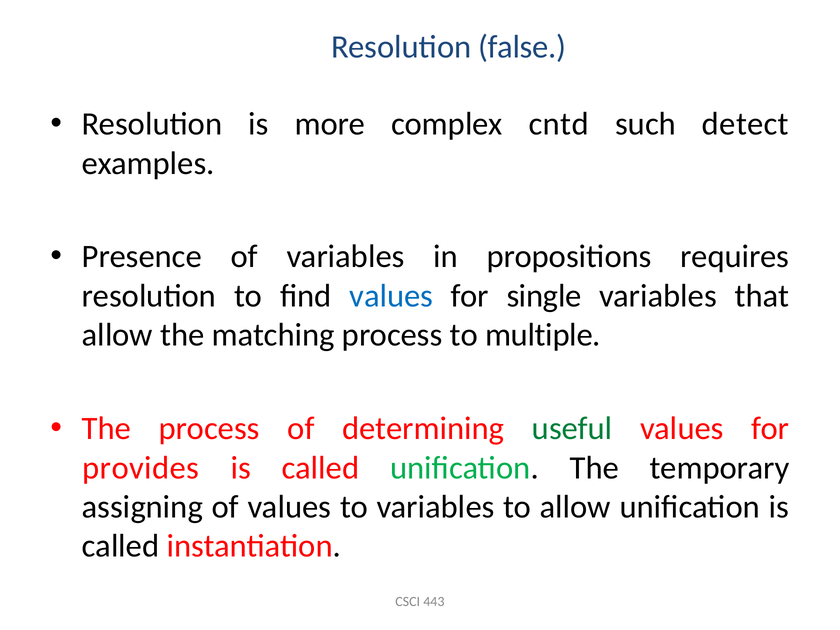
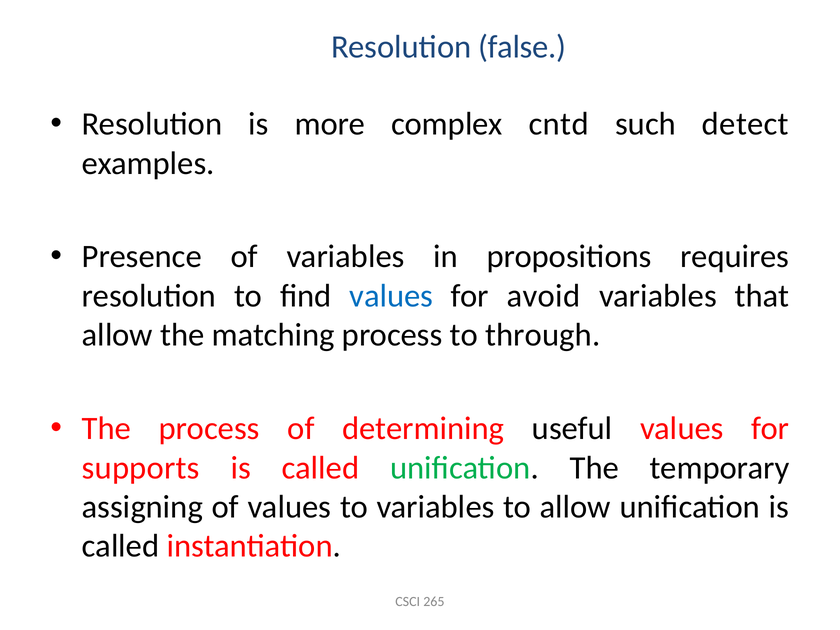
single: single -> avoid (544, 296)
multiple: multiple -> through (543, 335)
useful colour: green -> black (572, 429)
provides: provides -> supports (141, 468)
443: 443 -> 265 (434, 602)
